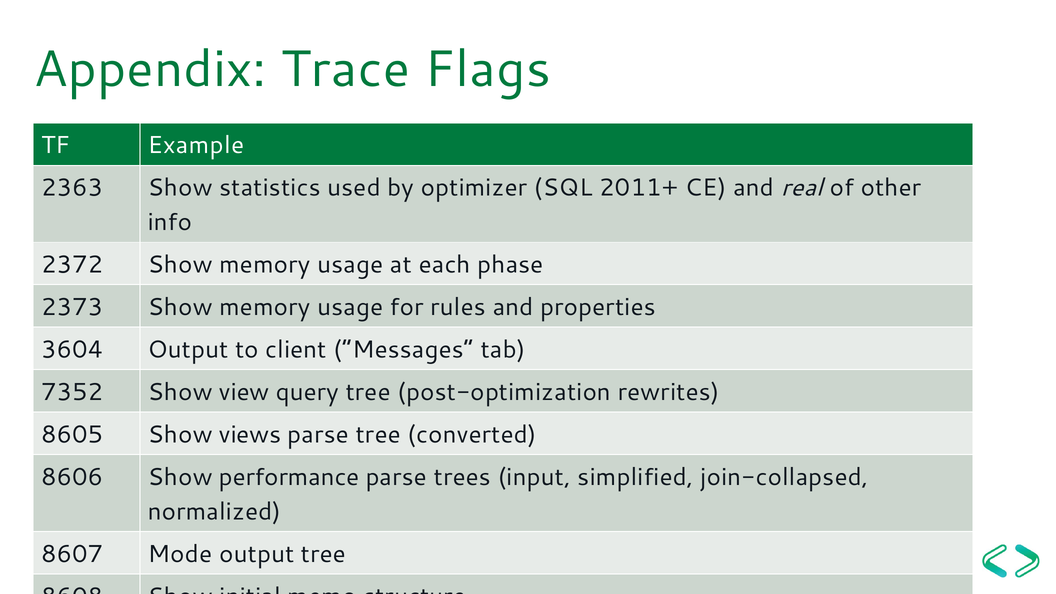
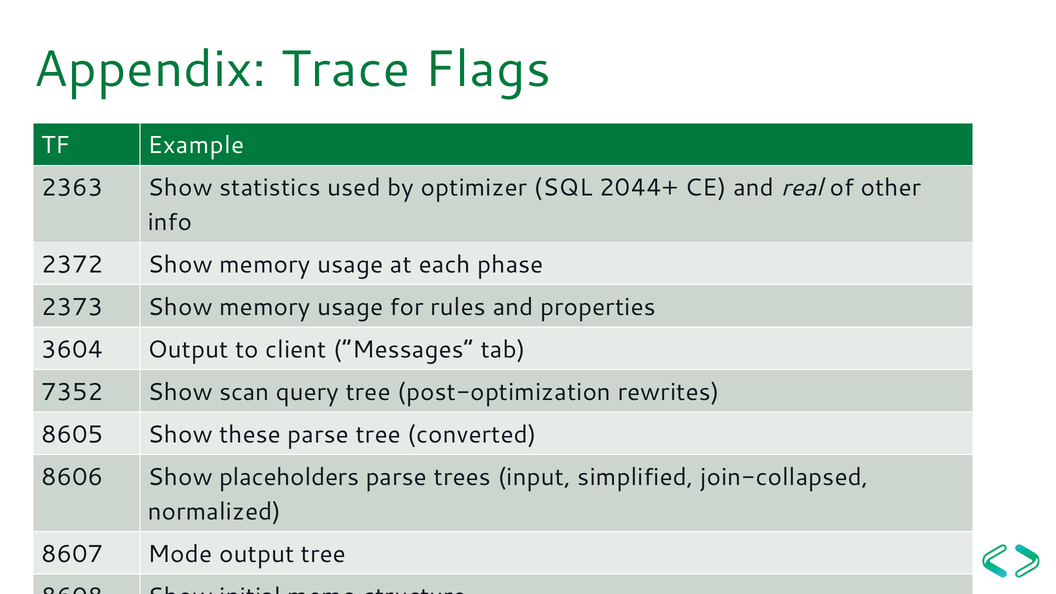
2011+: 2011+ -> 2044+ (639, 188)
view: view -> scan (244, 392)
views: views -> these (250, 435)
performance: performance -> placeholders (289, 477)
